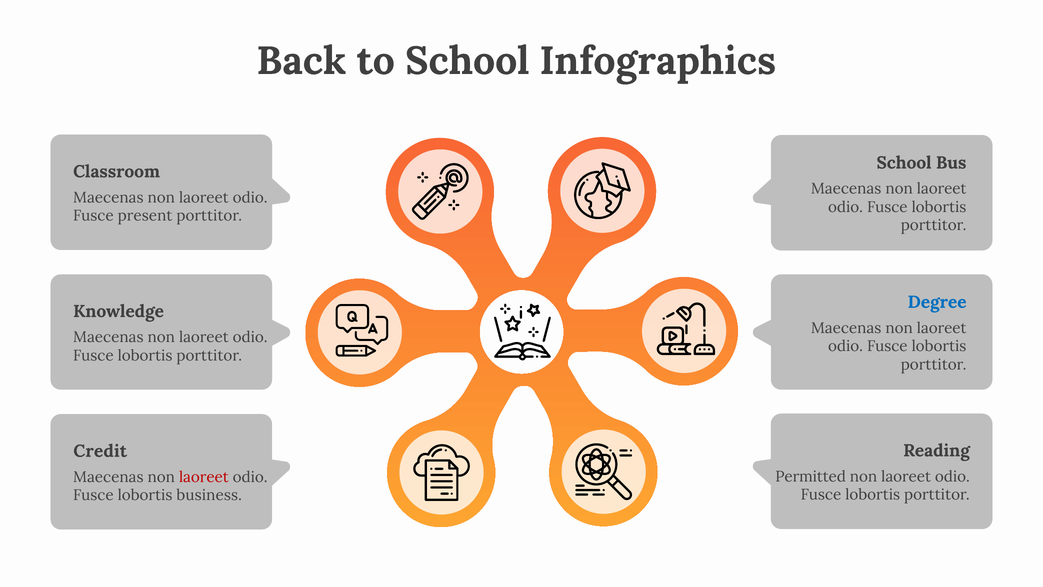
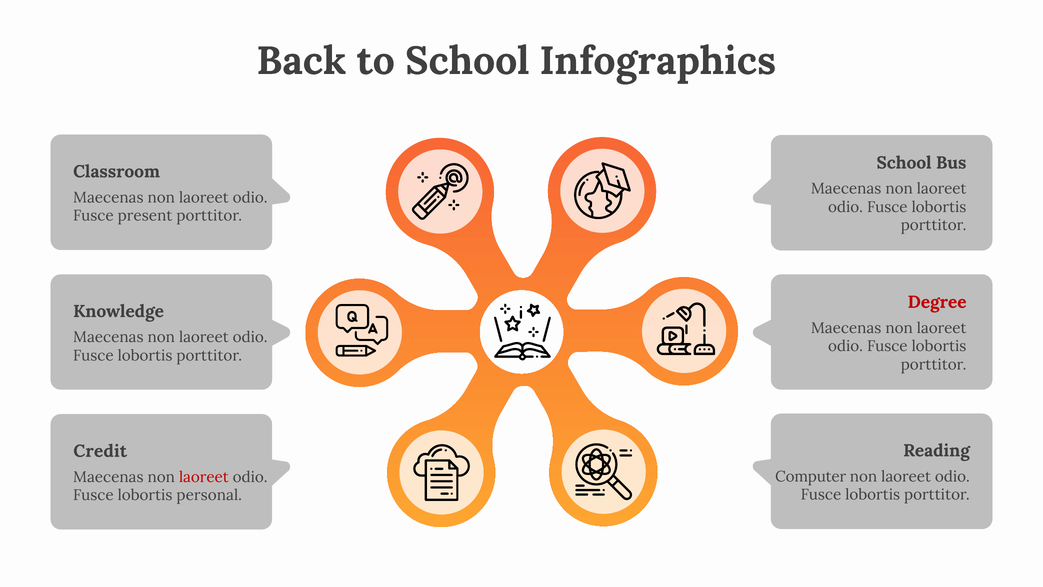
Degree colour: blue -> red (937, 302)
Permitted: Permitted -> Computer (811, 476)
business: business -> personal (209, 495)
